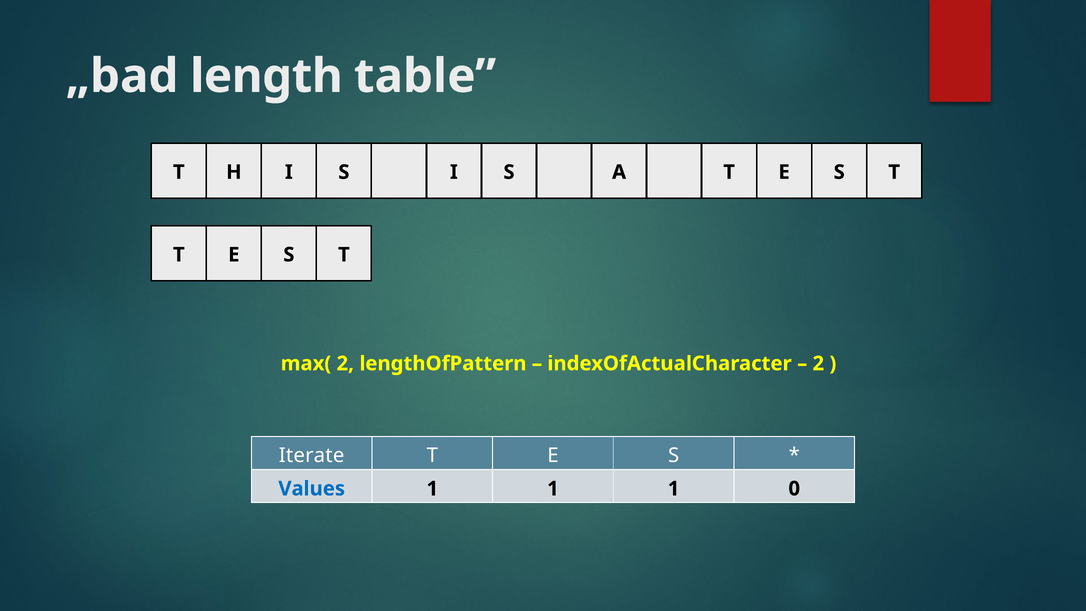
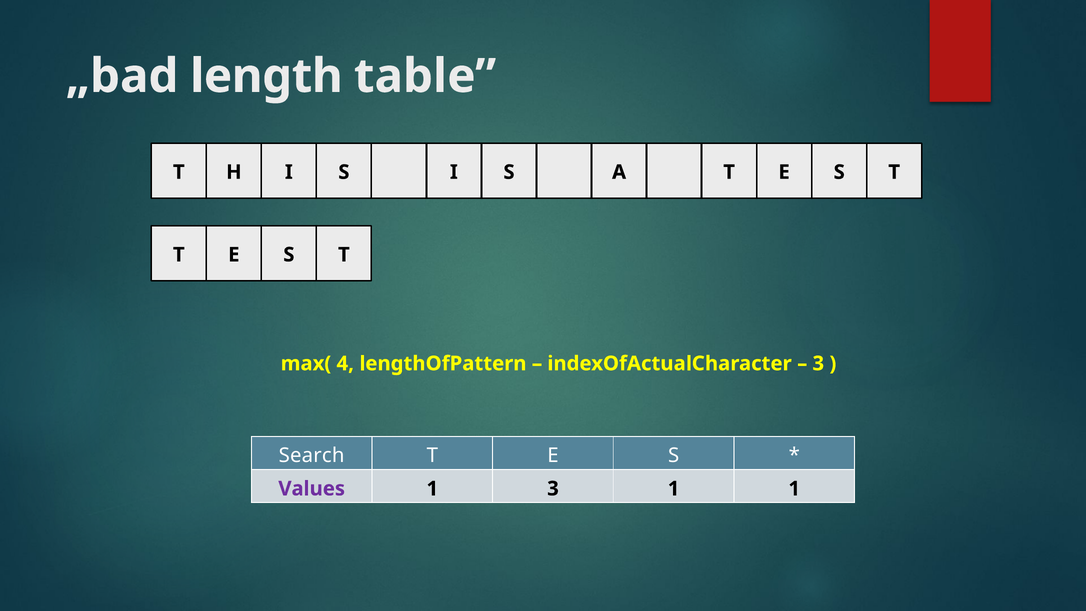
max( 2: 2 -> 4 (345, 363)
2: 2 -> 3 (818, 363)
Iterate: Iterate -> Search (312, 456)
Values colour: blue -> purple (312, 489)
1: 1 -> 3 (553, 489)
1 0: 0 -> 1 (794, 489)
